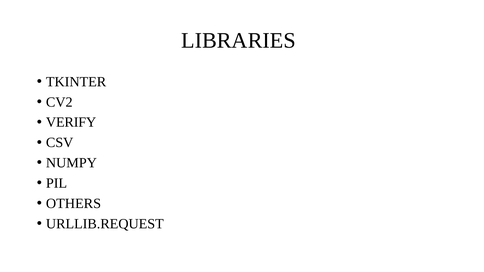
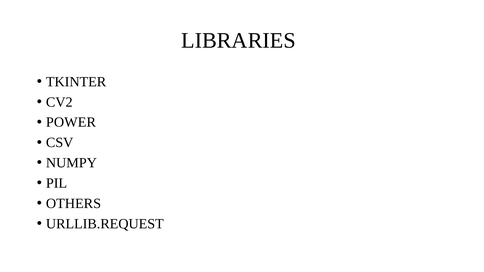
VERIFY: VERIFY -> POWER (71, 122)
